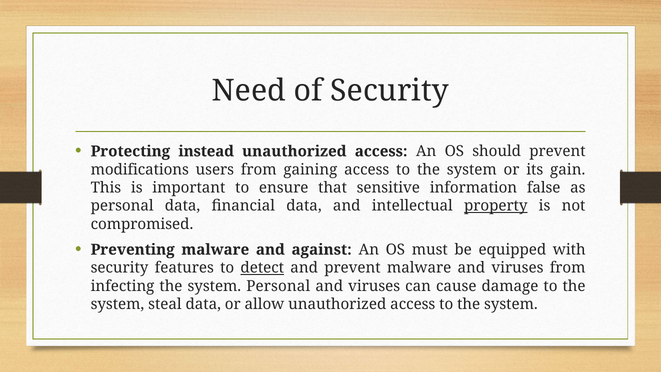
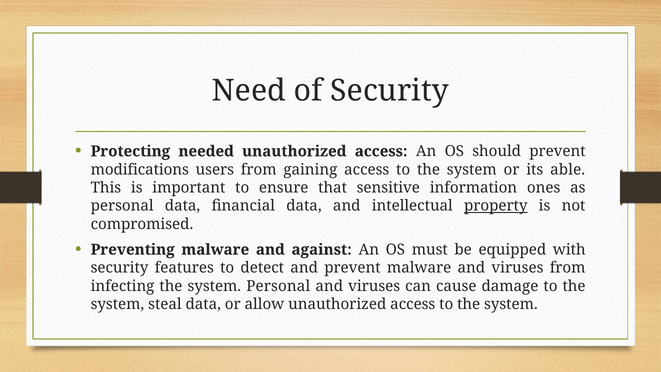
instead: instead -> needed (206, 151)
gain: gain -> able (568, 169)
false: false -> ones (544, 188)
detect underline: present -> none (262, 268)
